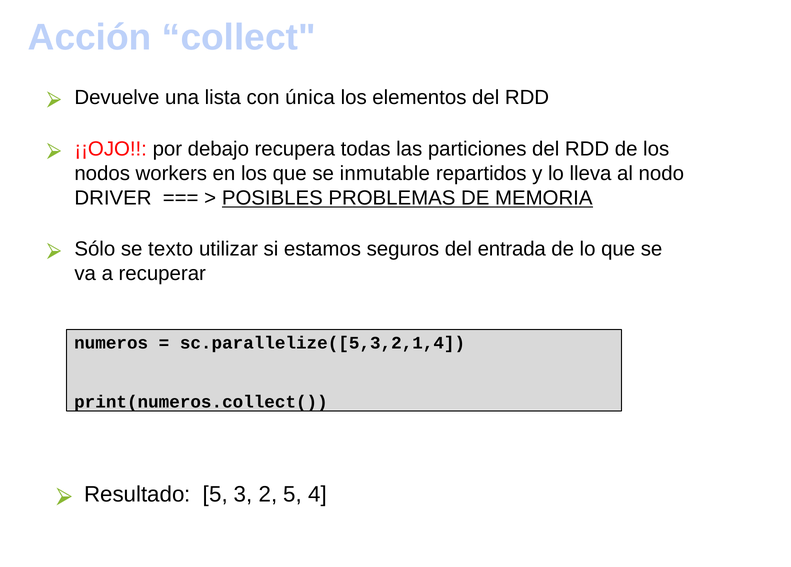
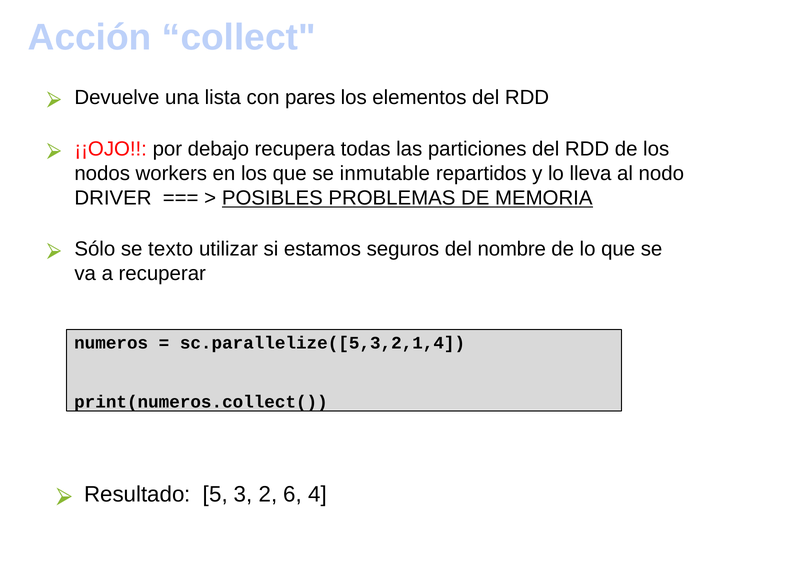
única: única -> pares (310, 98)
entrada: entrada -> nombre (512, 249)
2 5: 5 -> 6 (293, 494)
